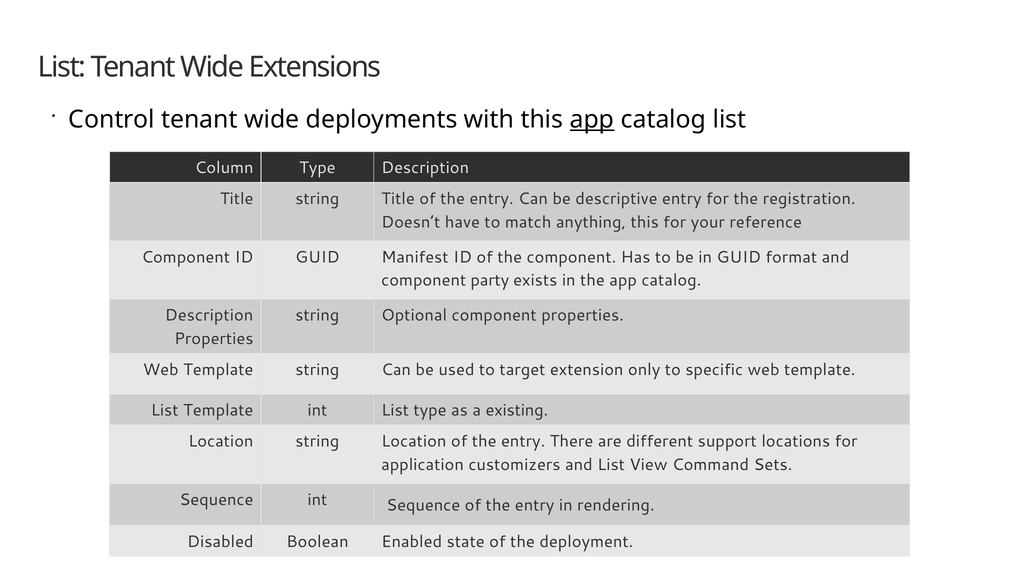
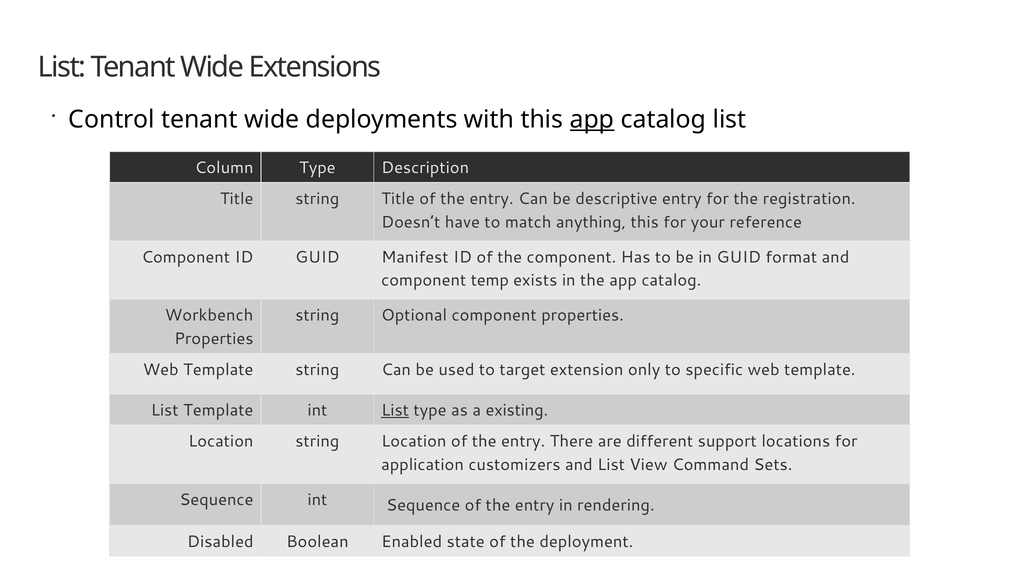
party: party -> temp (490, 281)
Description: Description -> Workbench (209, 316)
List underline: none -> present (395, 411)
